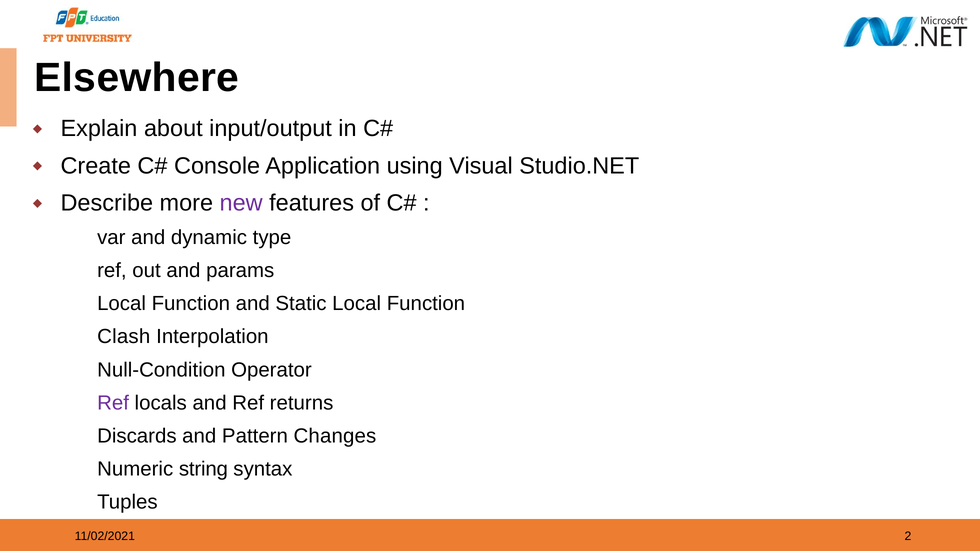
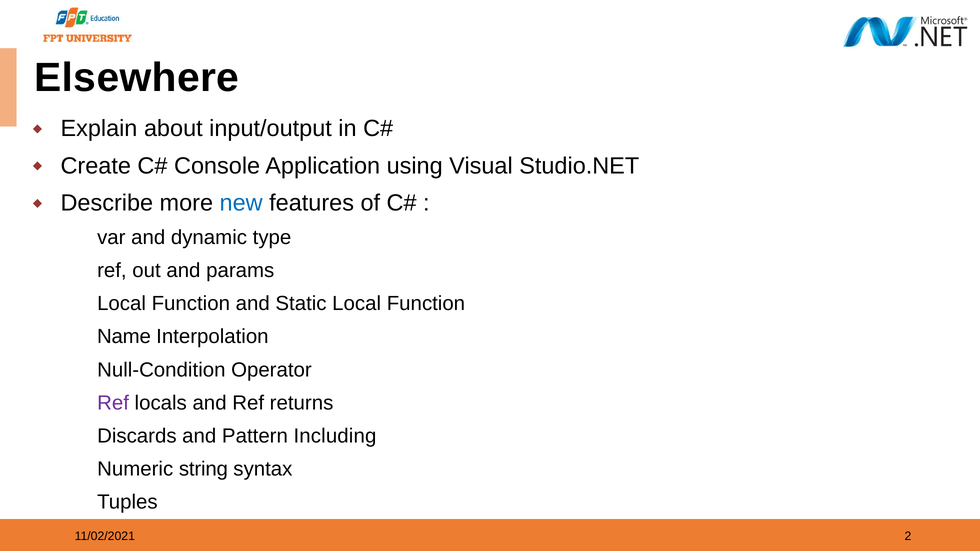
new colour: purple -> blue (241, 203)
Clash: Clash -> Name (124, 337)
Changes: Changes -> Including (335, 436)
